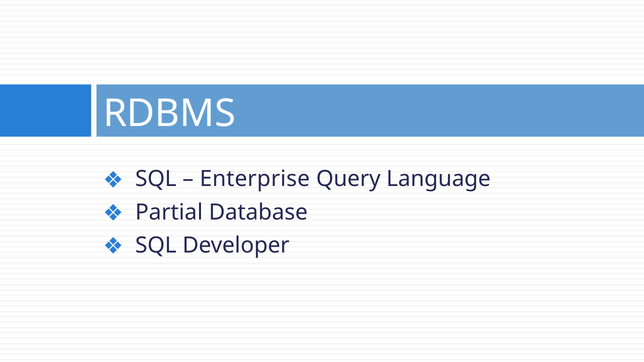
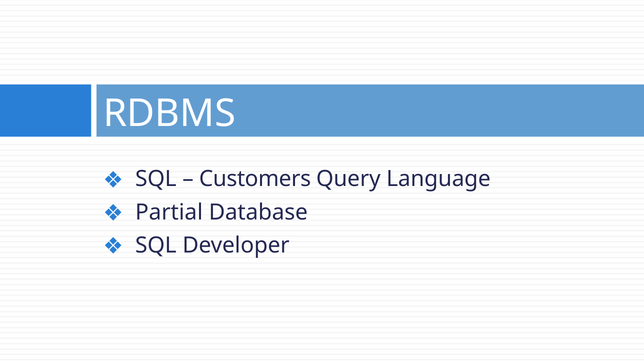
Enterprise: Enterprise -> Customers (255, 179)
